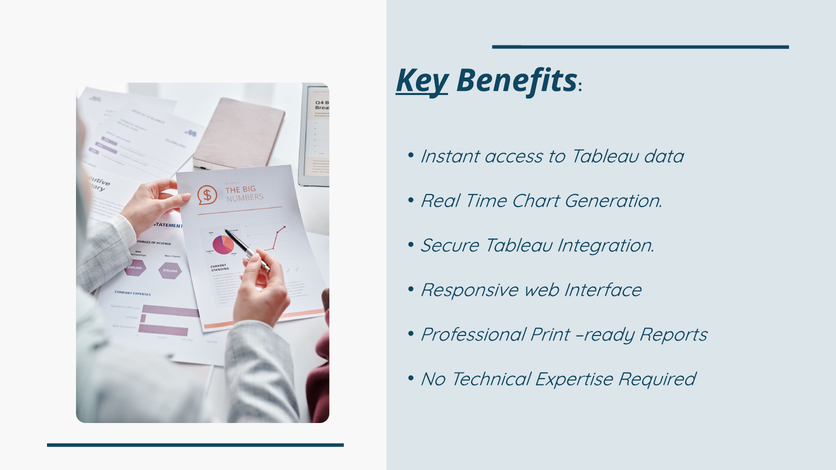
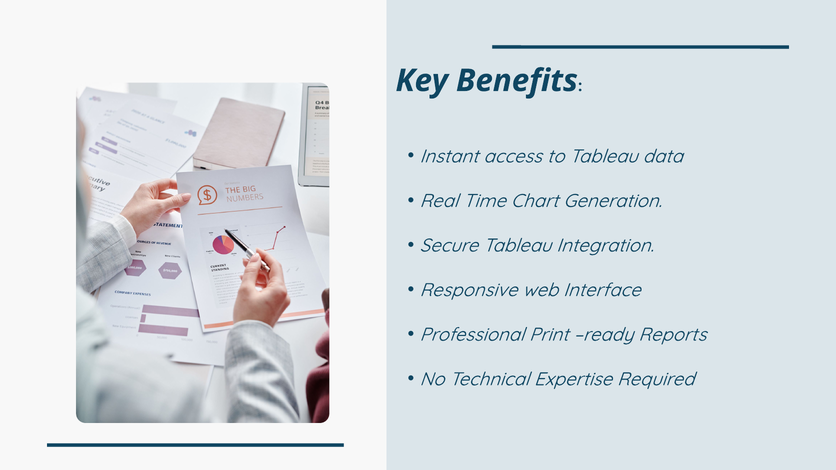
Key underline: present -> none (422, 81)
